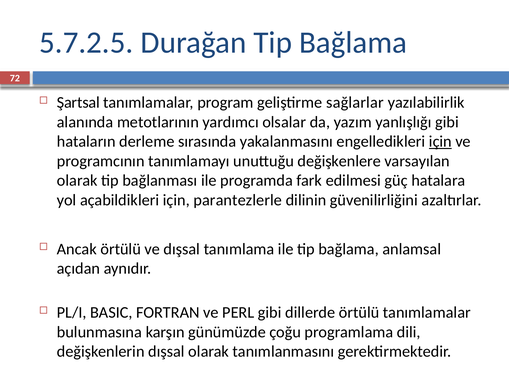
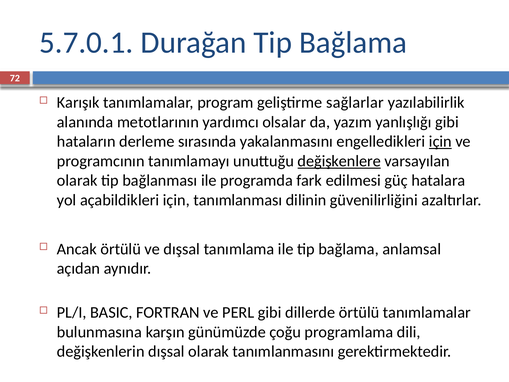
5.7.2.5: 5.7.2.5 -> 5.7.0.1 (86, 42)
Şartsal: Şartsal -> Karışık (78, 102)
değişkenlere underline: none -> present (339, 161)
parantezlerle: parantezlerle -> tanımlanması (238, 200)
